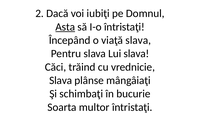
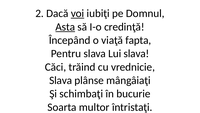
voi underline: none -> present (78, 13)
I-o întristaţi: întristaţi -> credinţă (124, 27)
viaţă slava: slava -> fapta (138, 40)
